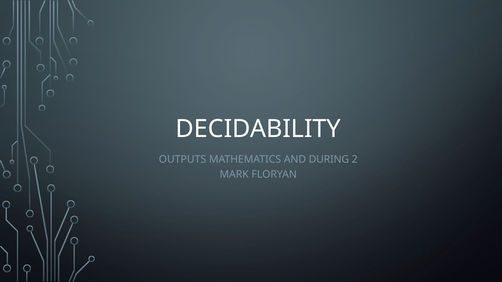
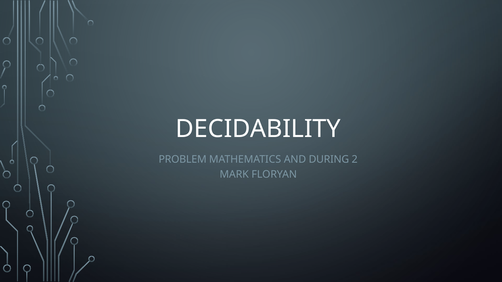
OUTPUTS: OUTPUTS -> PROBLEM (183, 160)
